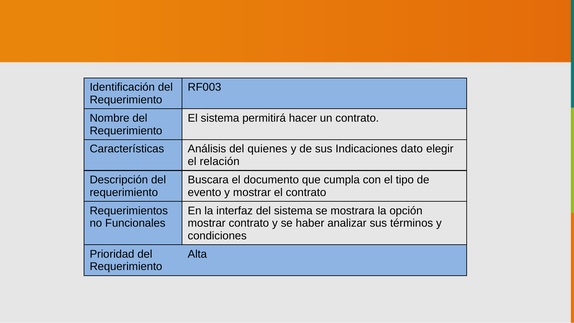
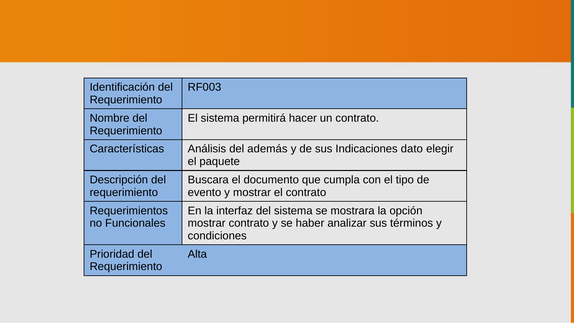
quienes: quienes -> además (267, 149)
relación: relación -> paquete (220, 161)
